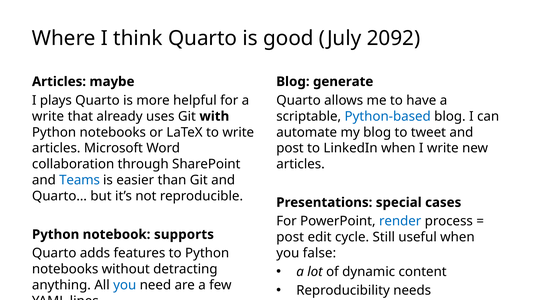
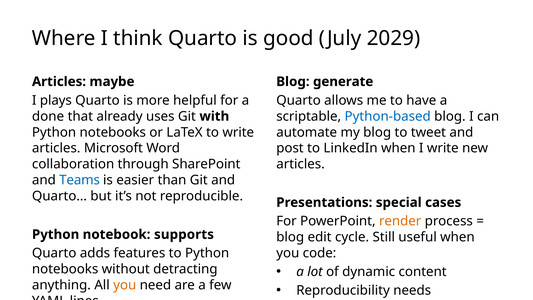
2092: 2092 -> 2029 (394, 38)
write: write -> done (48, 116)
render colour: blue -> orange (400, 221)
post: post -> blog (290, 237)
false: false -> code (320, 253)
you colour: blue -> orange (125, 285)
